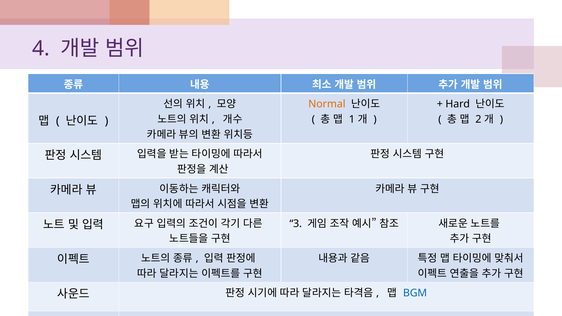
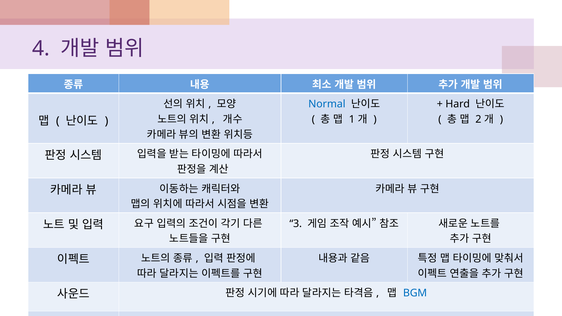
Normal colour: orange -> blue (327, 104)
